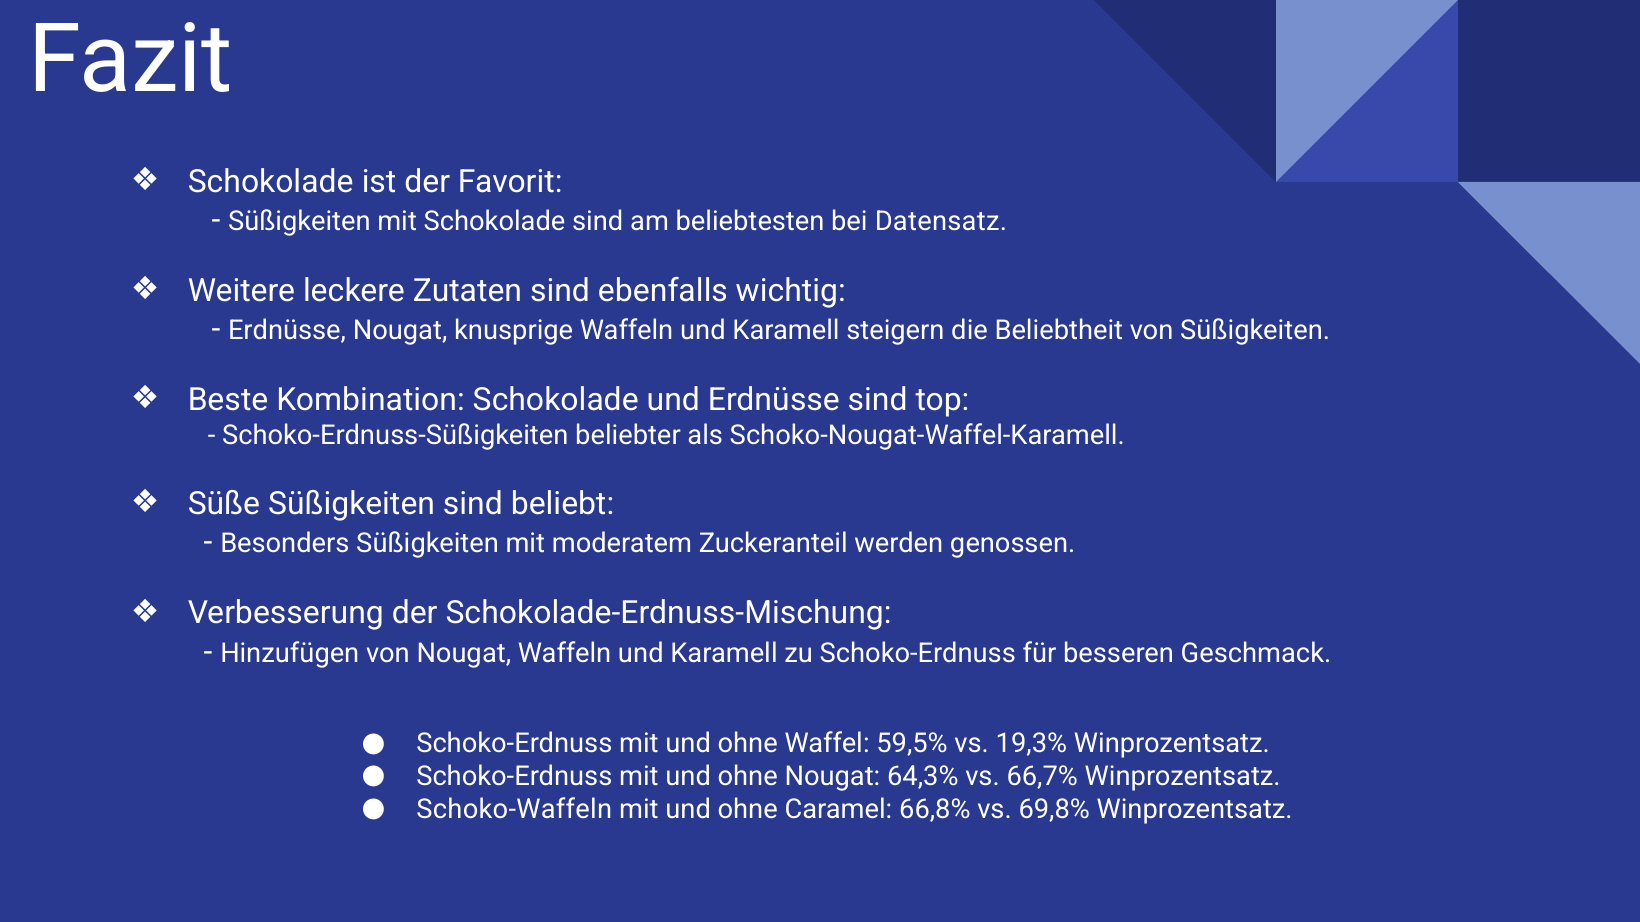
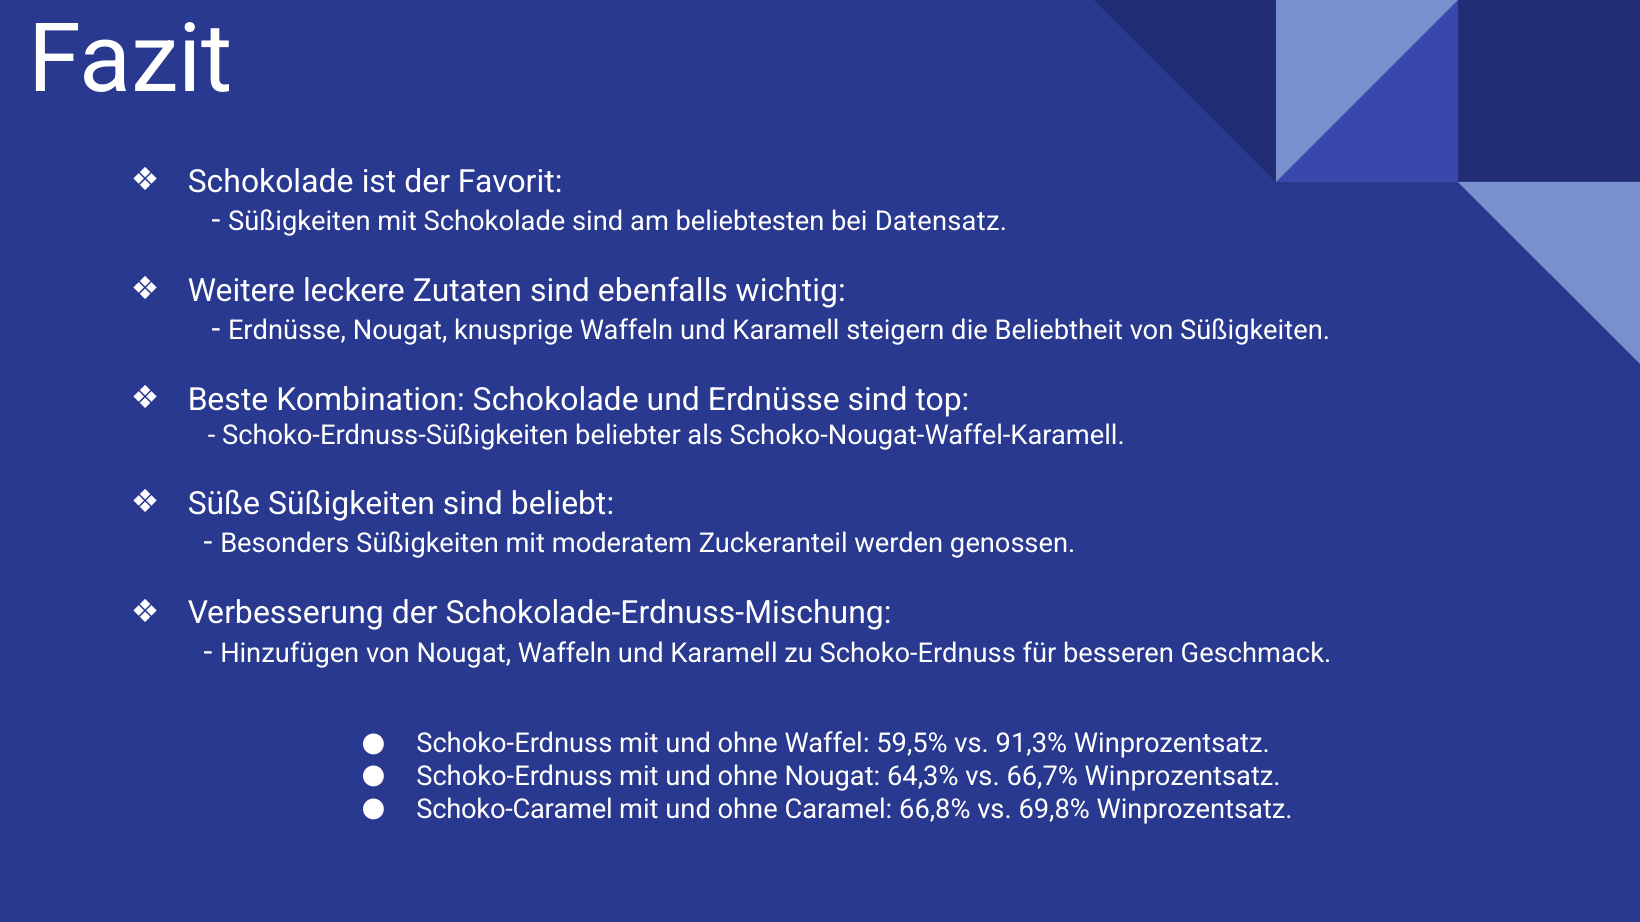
19,3%: 19,3% -> 91,3% (1031, 744)
Schoko-Waffeln: Schoko-Waffeln -> Schoko-Caramel (515, 810)
